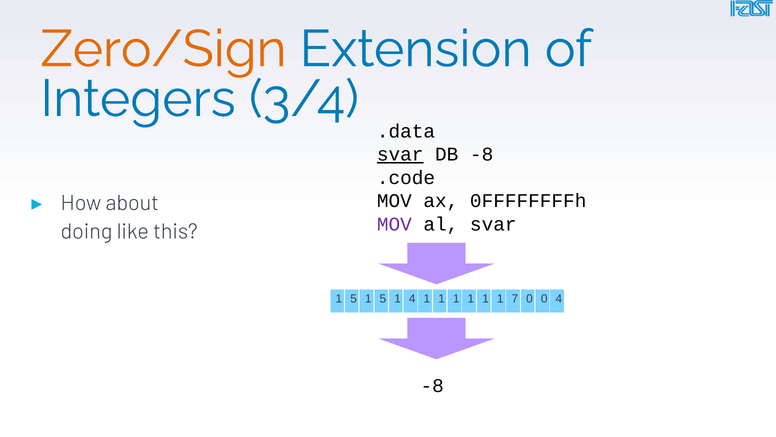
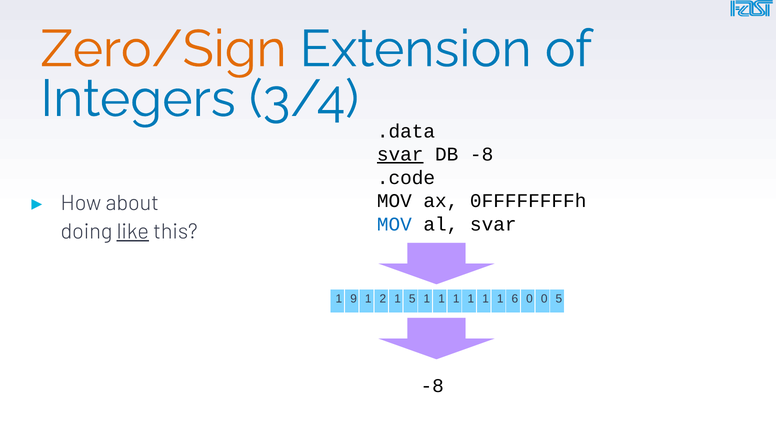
MOV colour: purple -> blue (394, 224)
like underline: none -> present (133, 231)
5: 5 -> 9 (354, 299)
5: 5 -> 2 (383, 299)
1 4: 4 -> 5 (412, 299)
7: 7 -> 6 (515, 299)
0 4: 4 -> 5 (559, 299)
